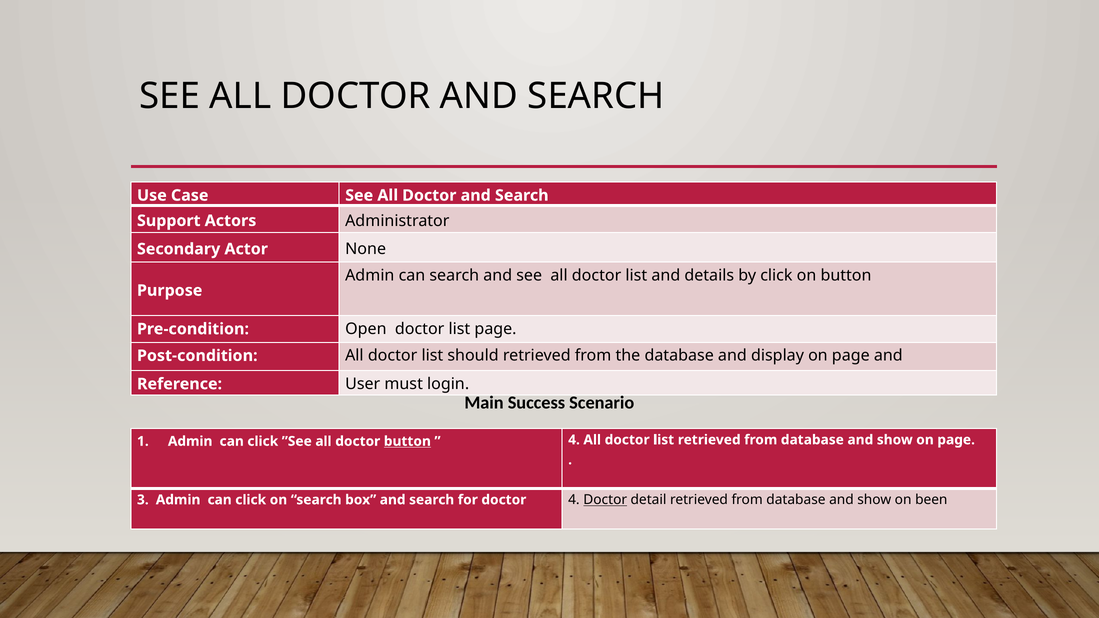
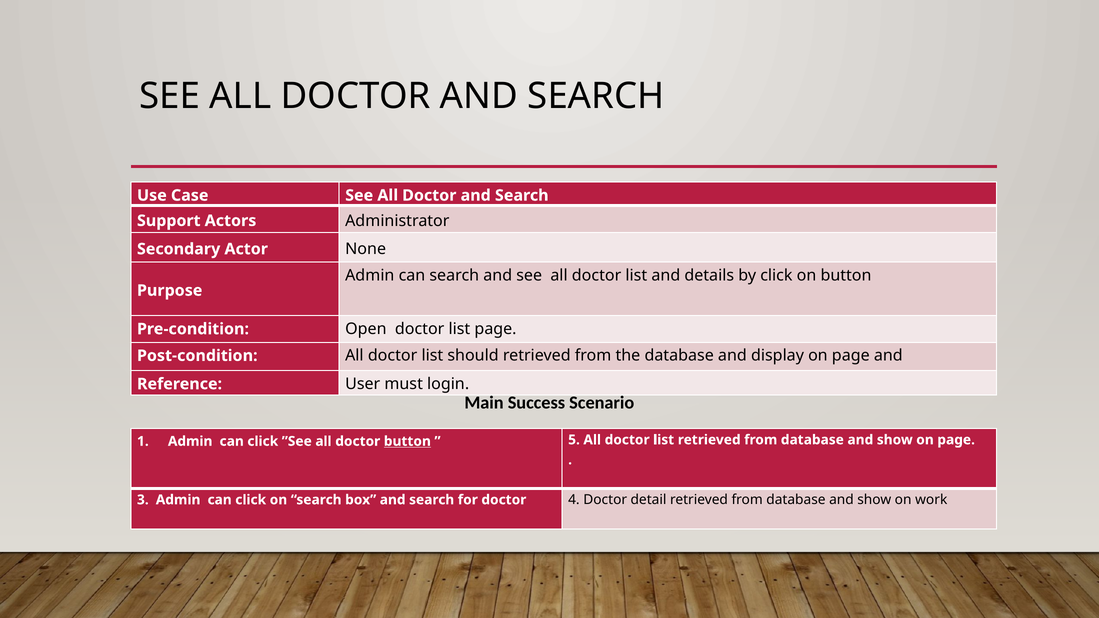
4: 4 -> 5 (574, 440)
Doctor underline: present -> none (605, 500)
been: been -> work (931, 500)
